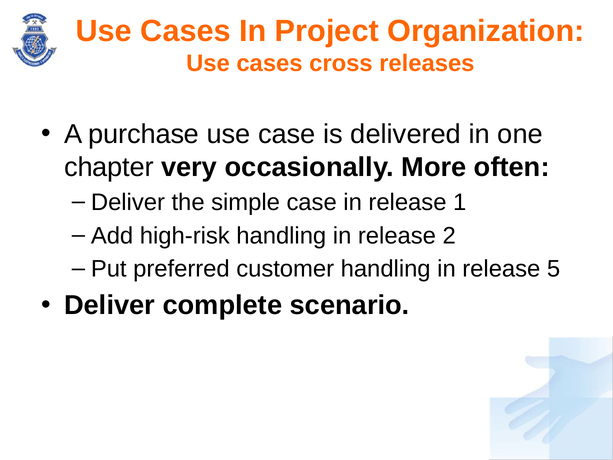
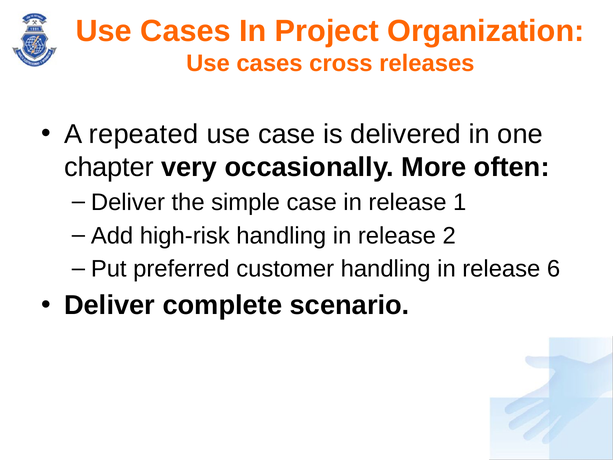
purchase: purchase -> repeated (144, 134)
5: 5 -> 6 (554, 269)
